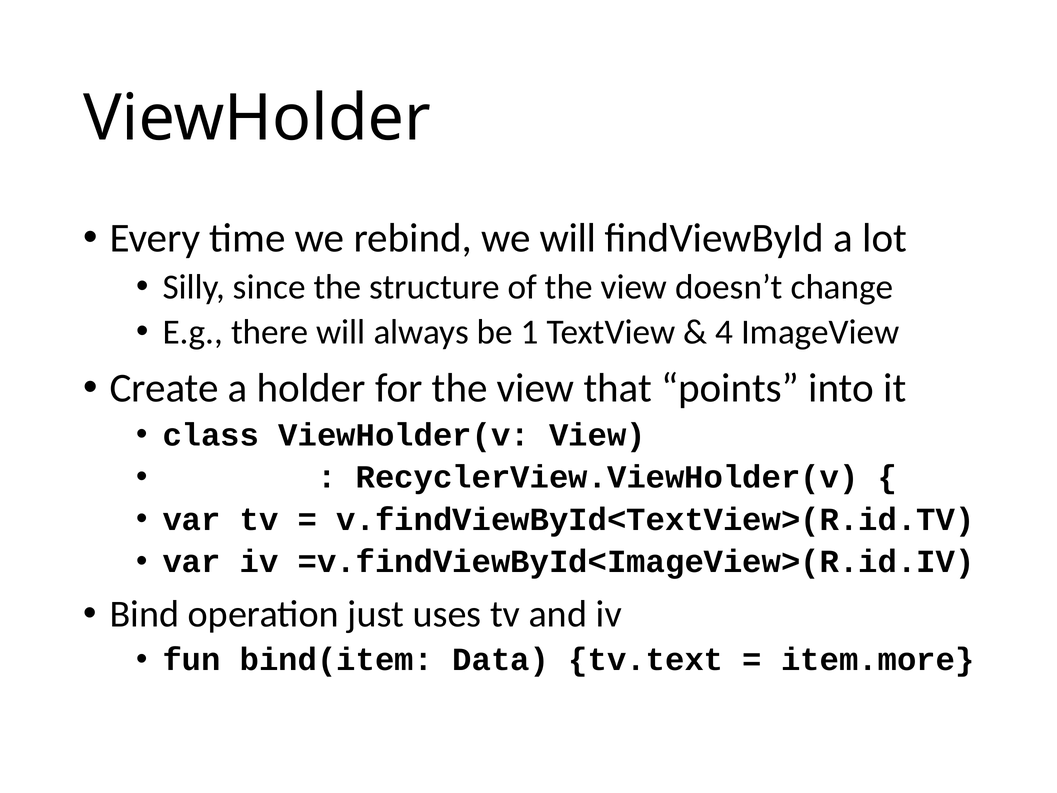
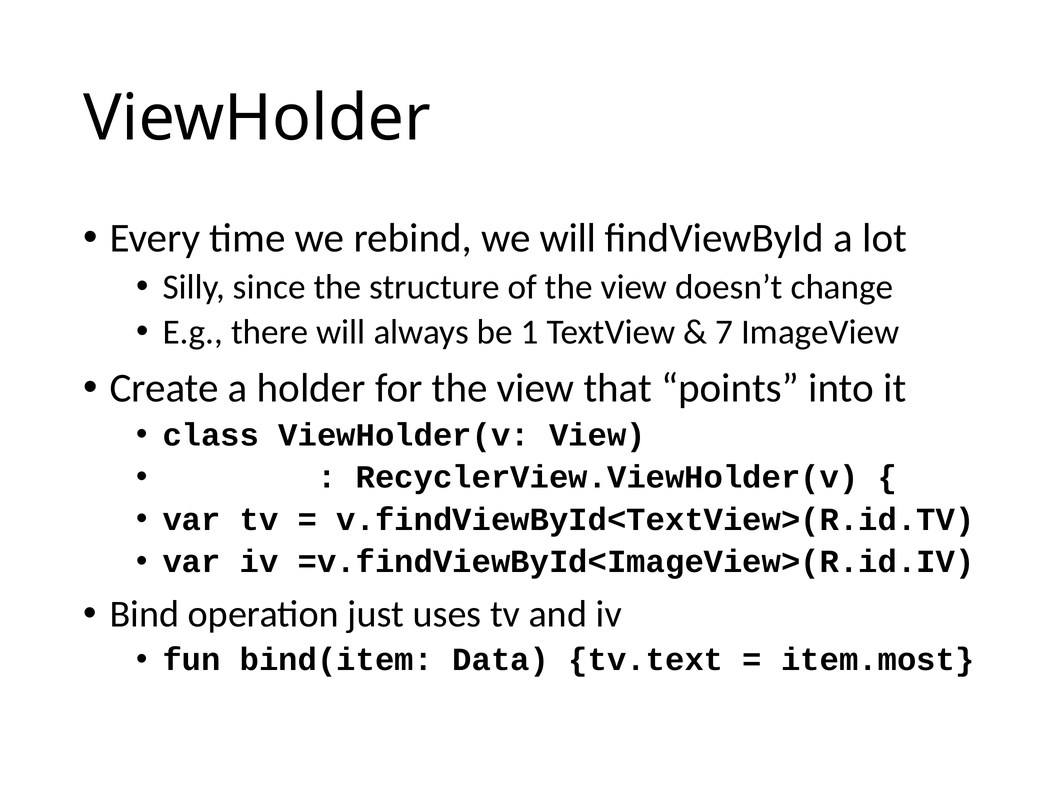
4: 4 -> 7 (724, 332)
item.more: item.more -> item.most (878, 660)
